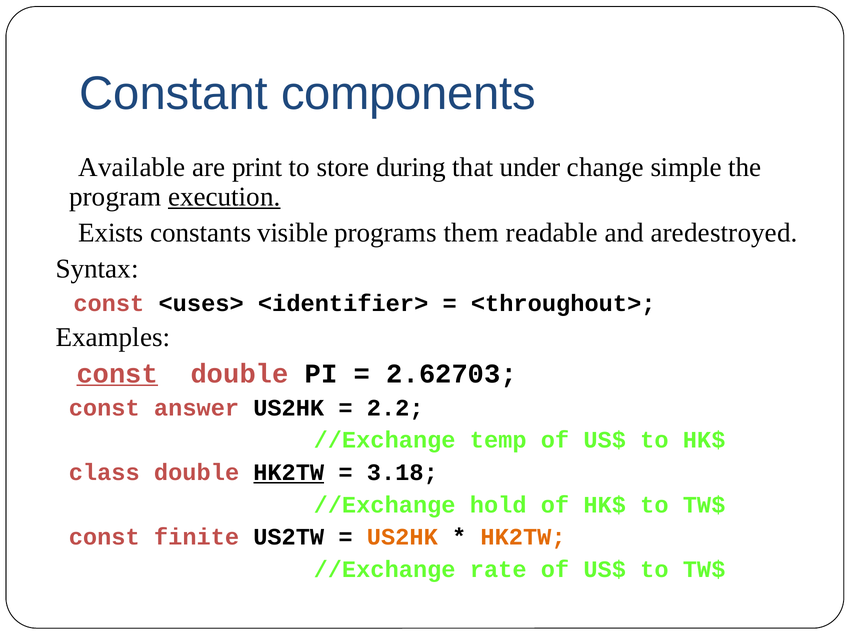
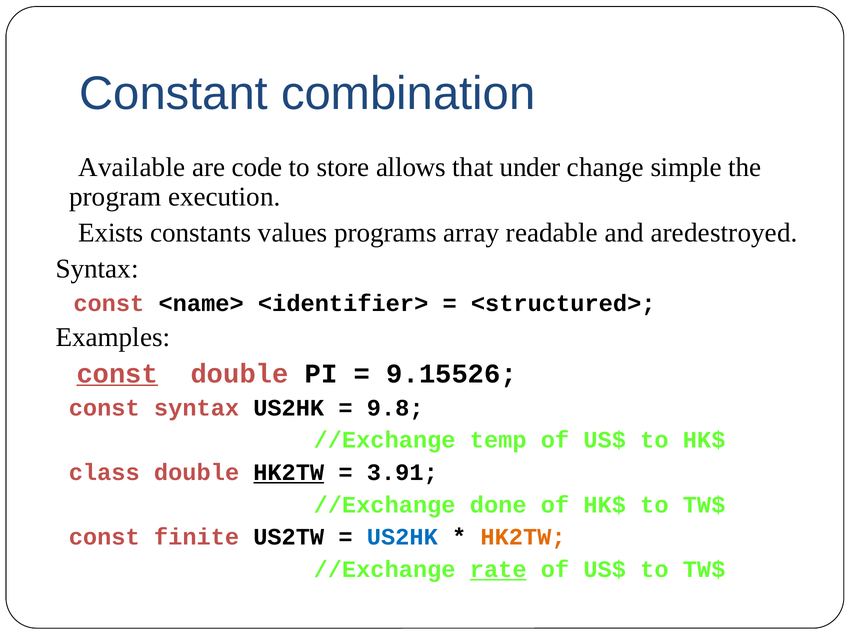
components: components -> combination (408, 94)
print: print -> code (257, 168)
during: during -> allows (411, 168)
execution underline: present -> none (224, 197)
visible: visible -> values (293, 233)
them: them -> array (471, 233)
<uses>: <uses> -> <name> (201, 303)
<throughout>: <throughout> -> <structured> (563, 303)
2.62703: 2.62703 -> 9.15526 (452, 374)
const answer: answer -> syntax (197, 408)
2.2: 2.2 -> 9.8 (395, 408)
3.18: 3.18 -> 3.91 (402, 473)
hold: hold -> done (498, 505)
US2HK colour: orange -> blue (402, 538)
rate underline: none -> present (498, 570)
